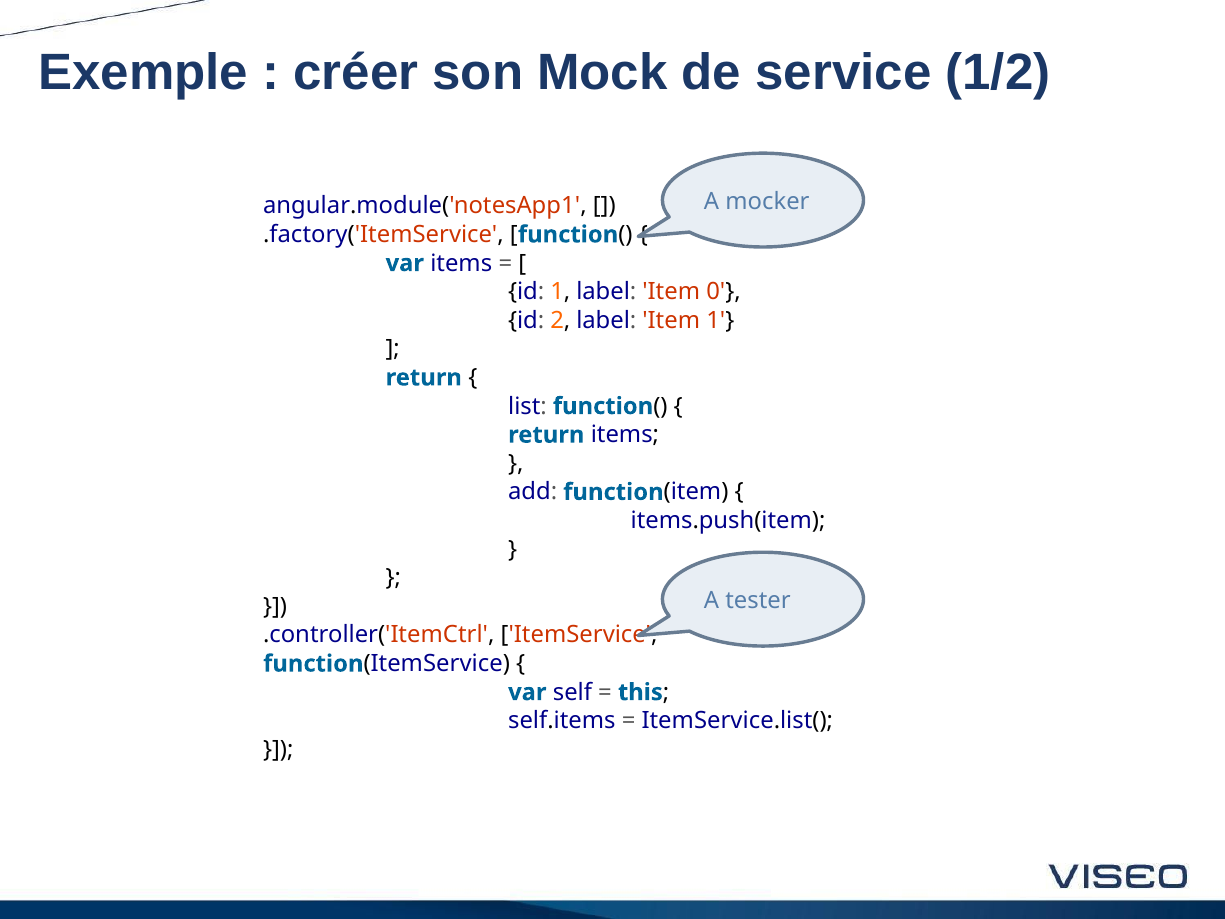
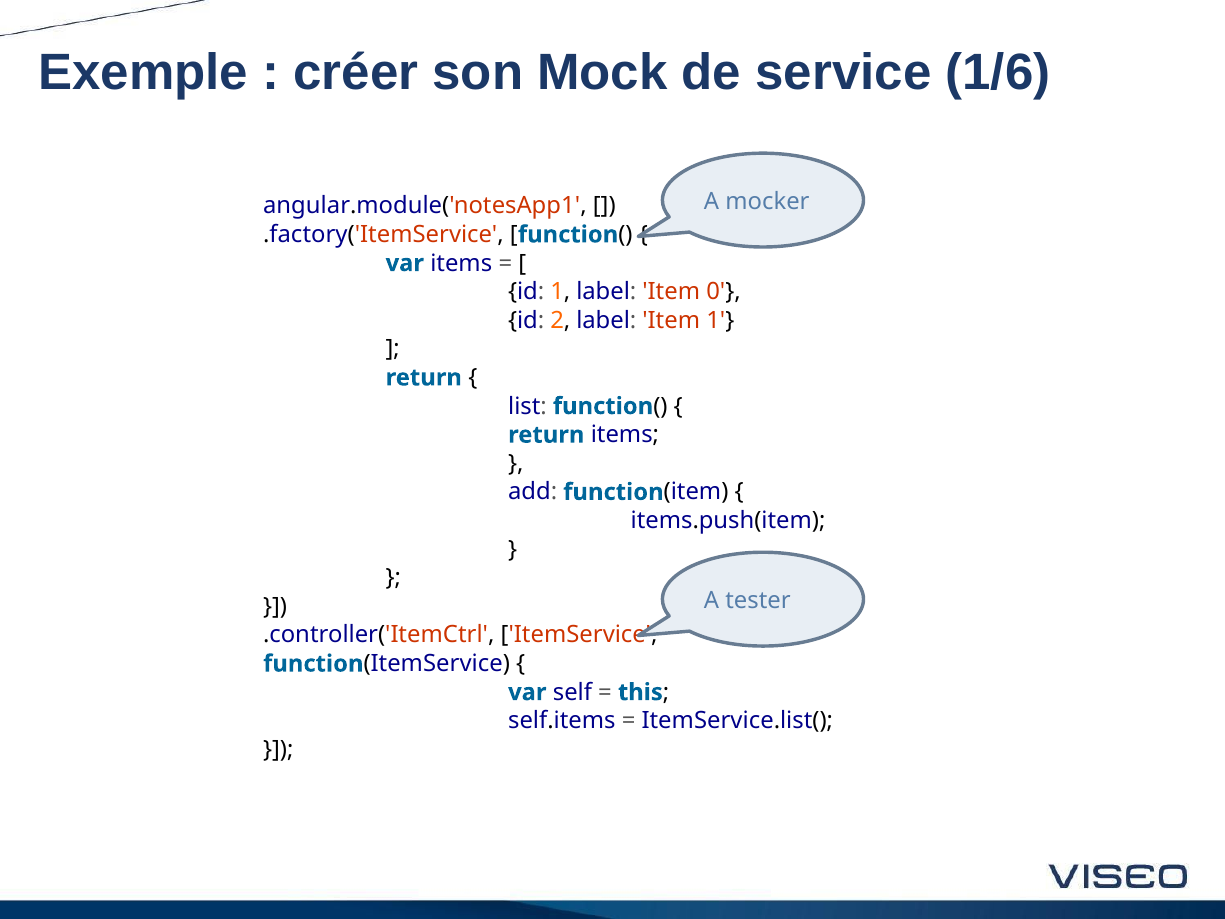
1/2: 1/2 -> 1/6 (998, 73)
